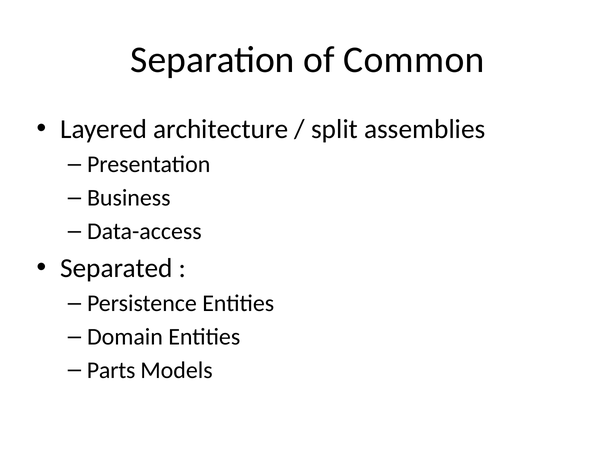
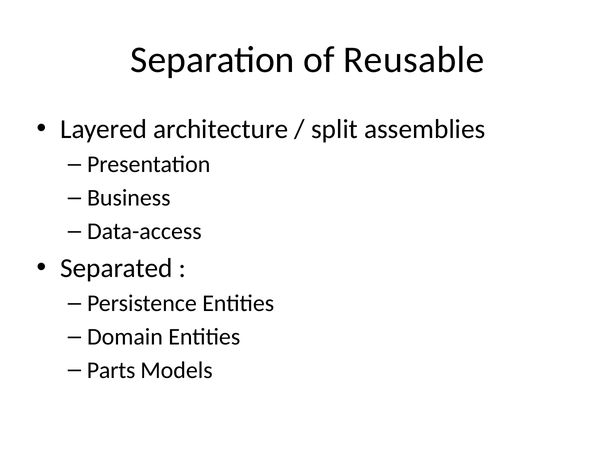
Common: Common -> Reusable (414, 60)
